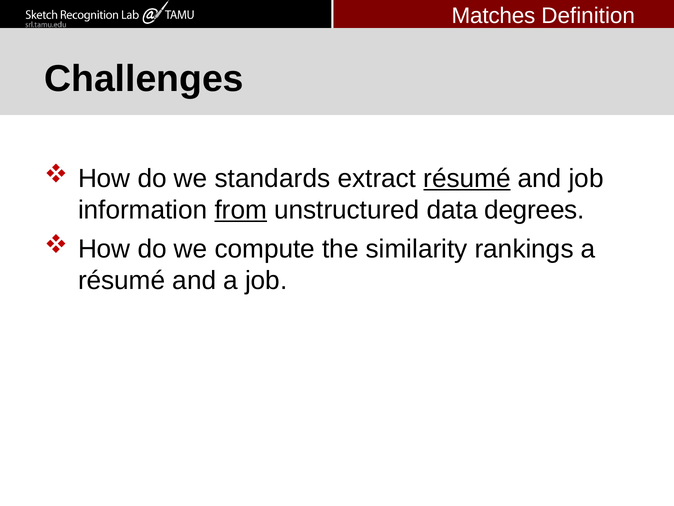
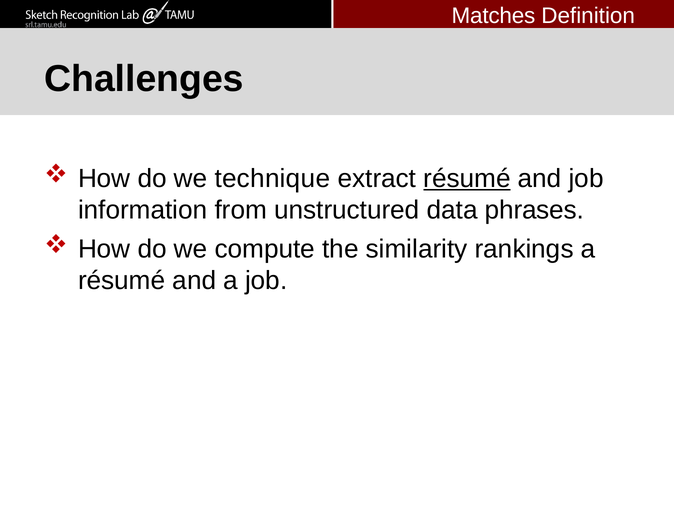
standards: standards -> technique (272, 178)
from underline: present -> none (241, 210)
degrees: degrees -> phrases (534, 210)
